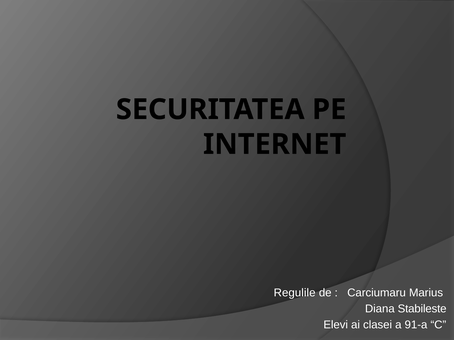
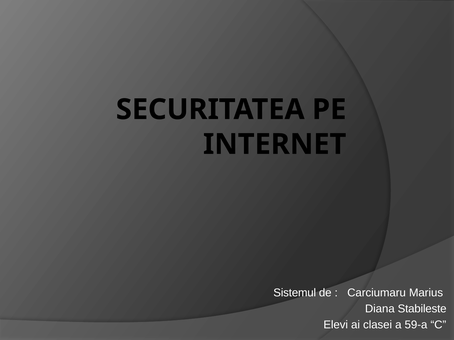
Regulile: Regulile -> Sistemul (295, 293)
91-a: 91-a -> 59-a (416, 325)
